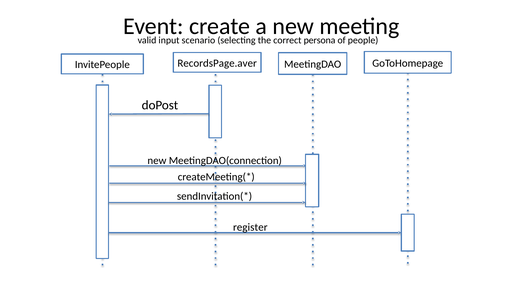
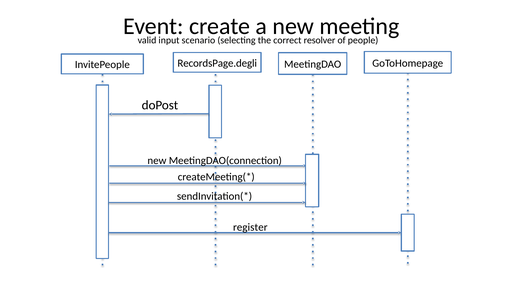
persona: persona -> resolver (320, 40)
RecordsPage.aver: RecordsPage.aver -> RecordsPage.degli (217, 63)
